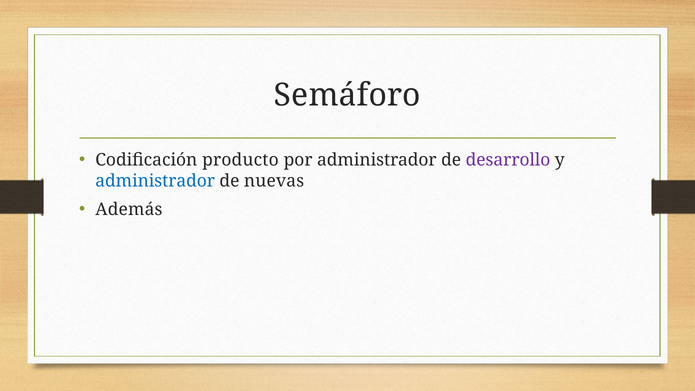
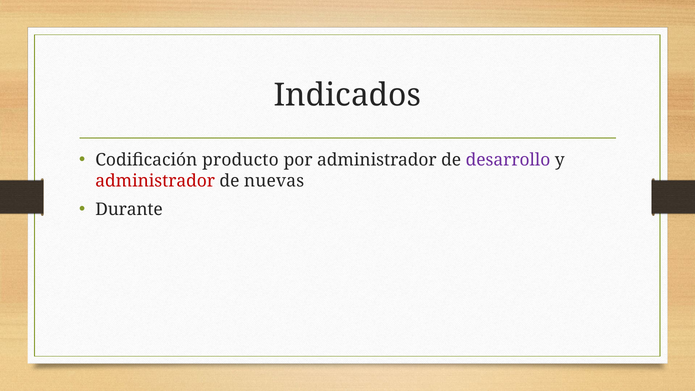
Semáforo: Semáforo -> Indicados (347, 95)
administrador colour: blue -> red (155, 181)
Además: Además -> Durante (129, 210)
